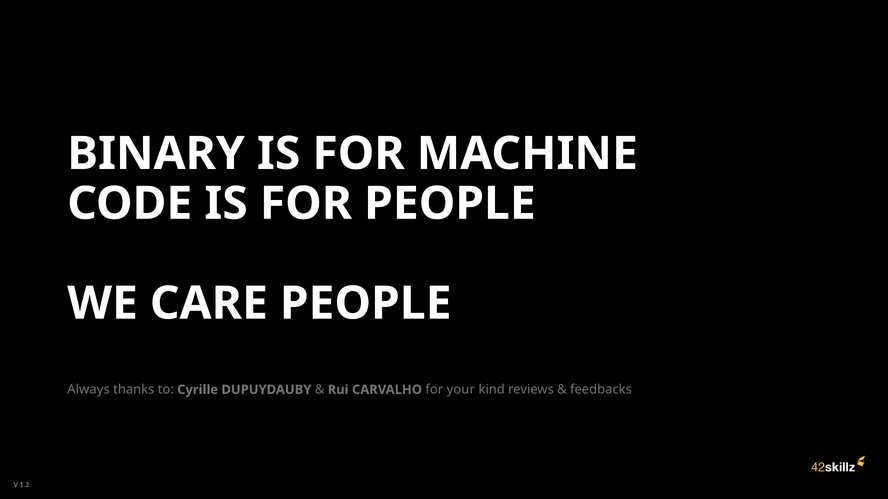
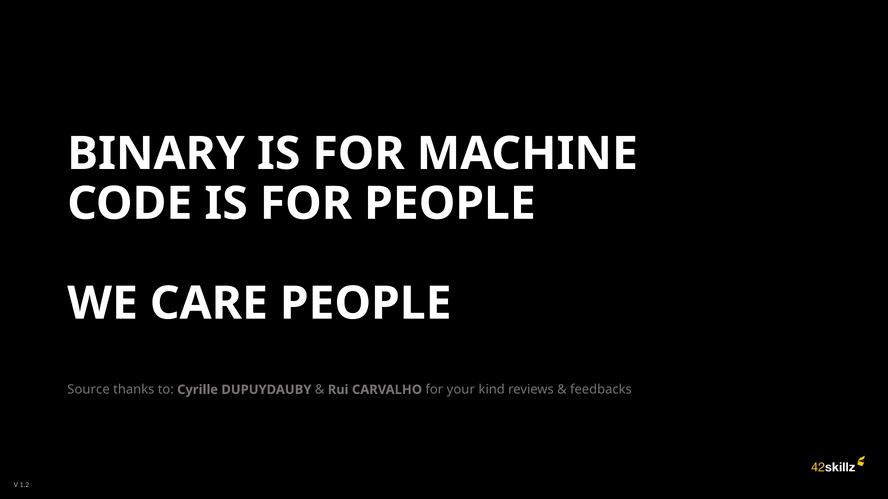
Always: Always -> Source (89, 390)
